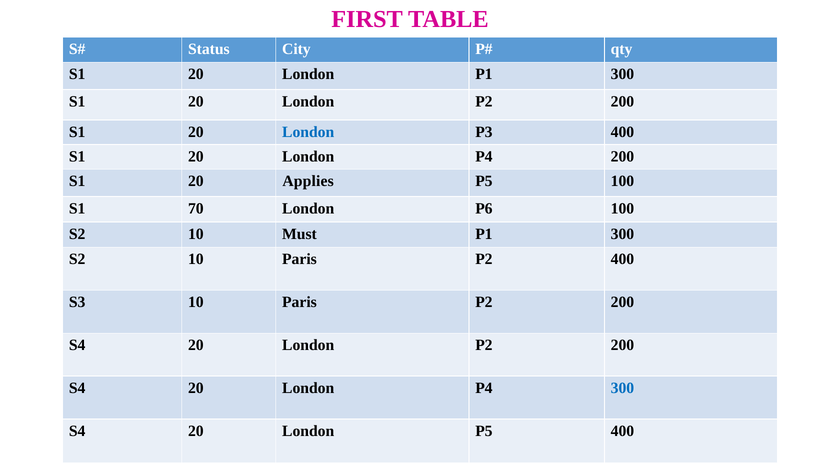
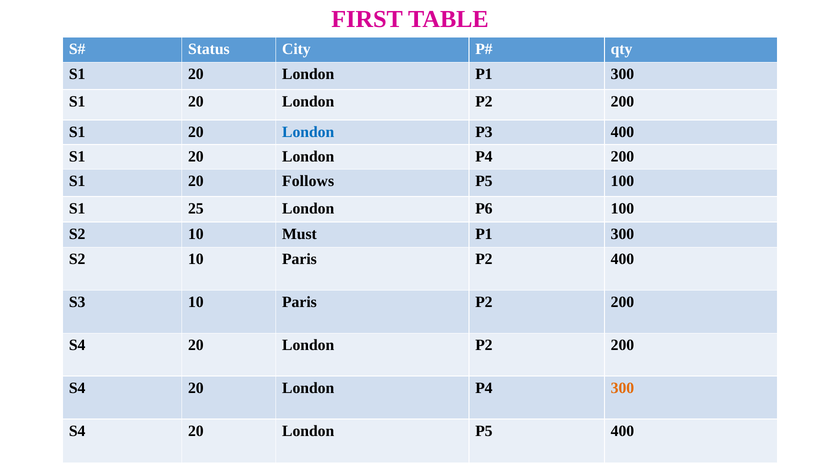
Applies: Applies -> Follows (308, 181)
70: 70 -> 25 (196, 208)
300 colour: blue -> orange (622, 388)
